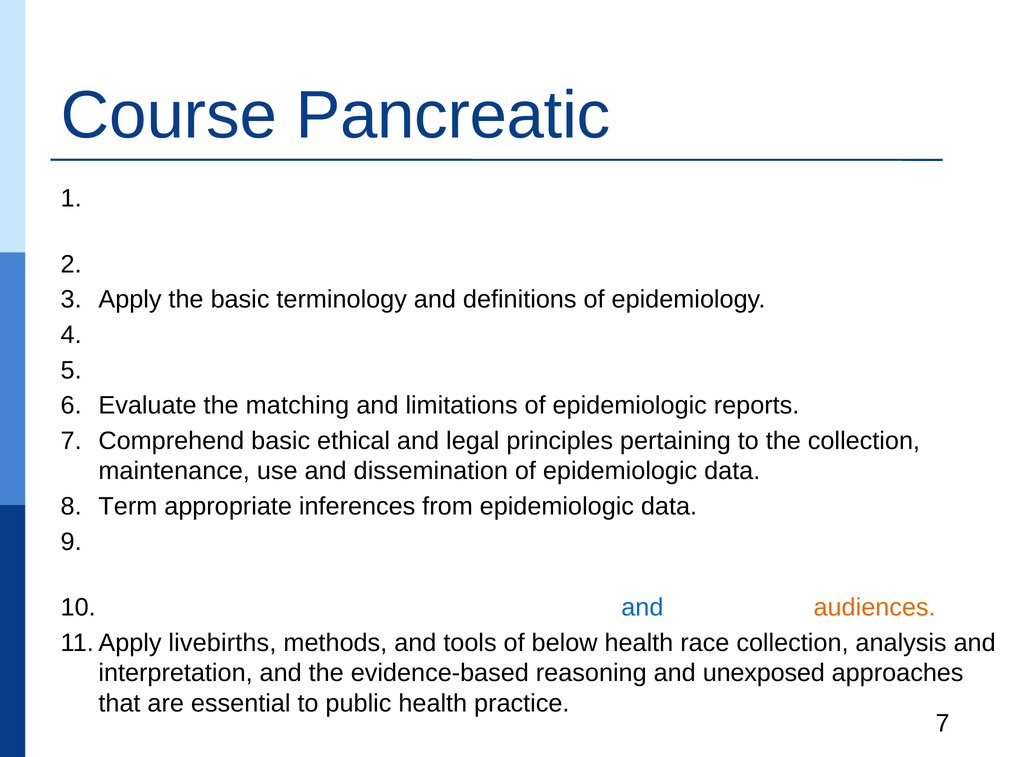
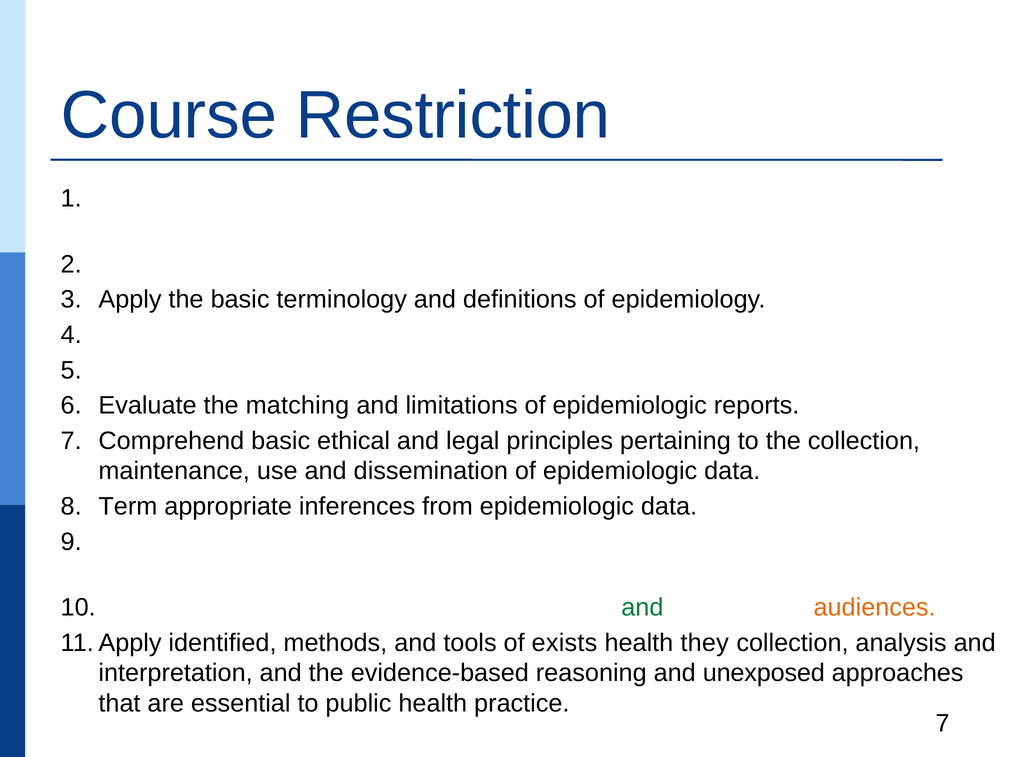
Pancreatic: Pancreatic -> Restriction (453, 116)
and colour: blue -> green (642, 608)
livebirths: livebirths -> identified (222, 643)
below: below -> exists (564, 643)
race: race -> they (705, 643)
